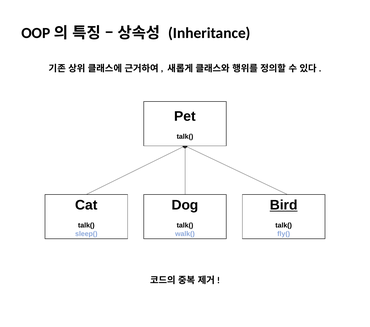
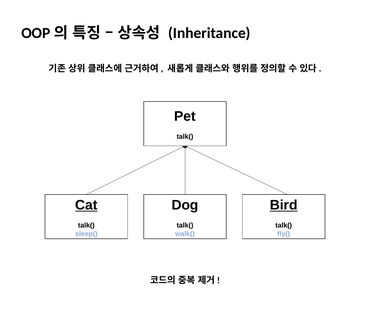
Cat underline: none -> present (86, 206)
